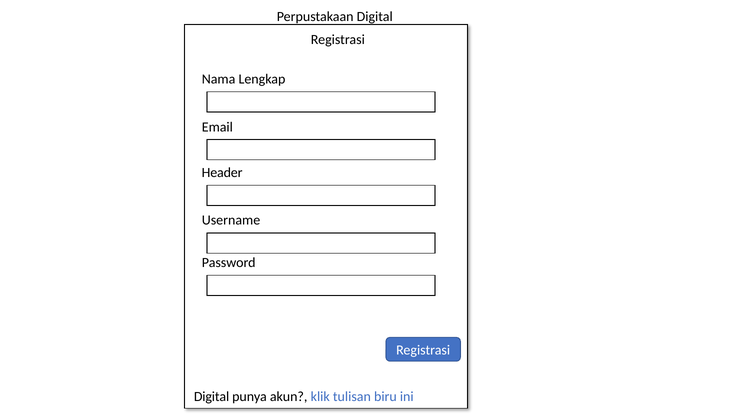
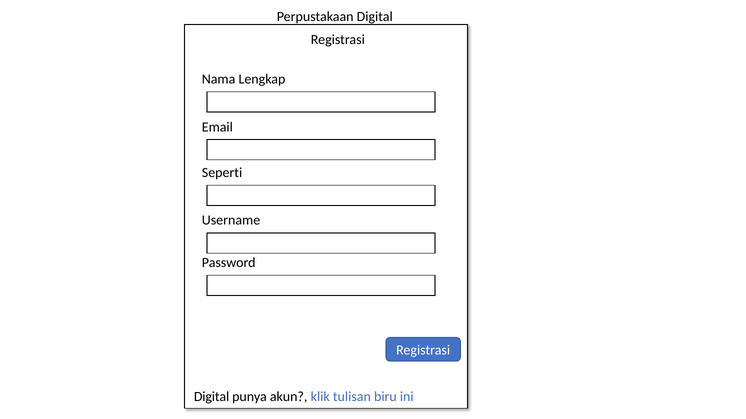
Header: Header -> Seperti (222, 173)
